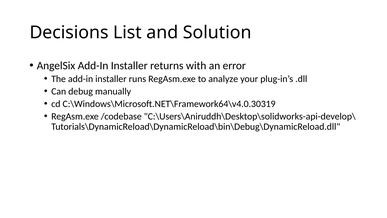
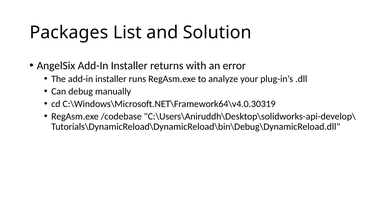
Decisions: Decisions -> Packages (69, 33)
